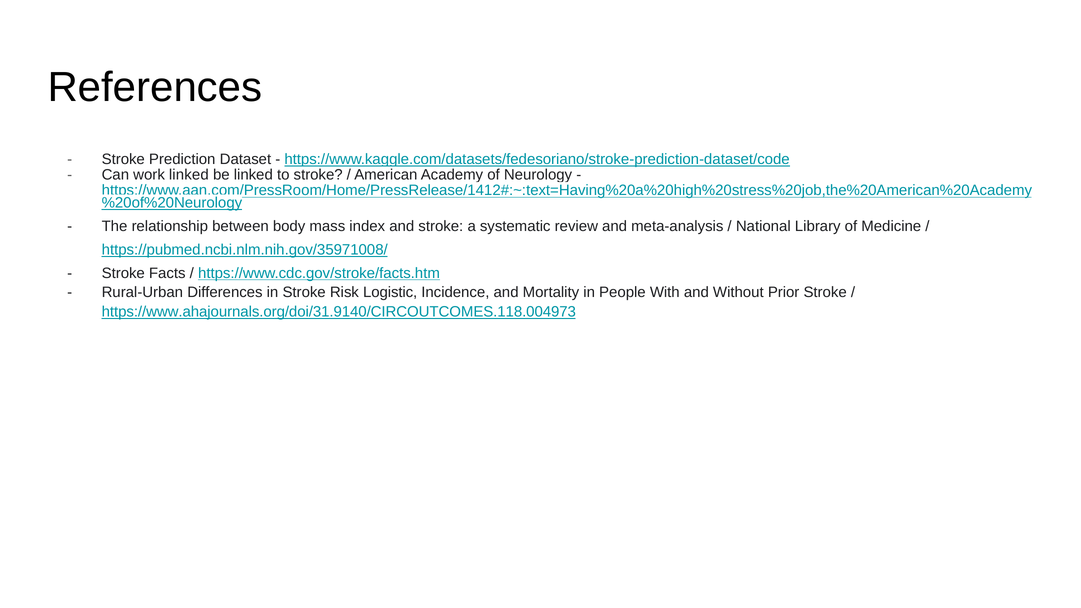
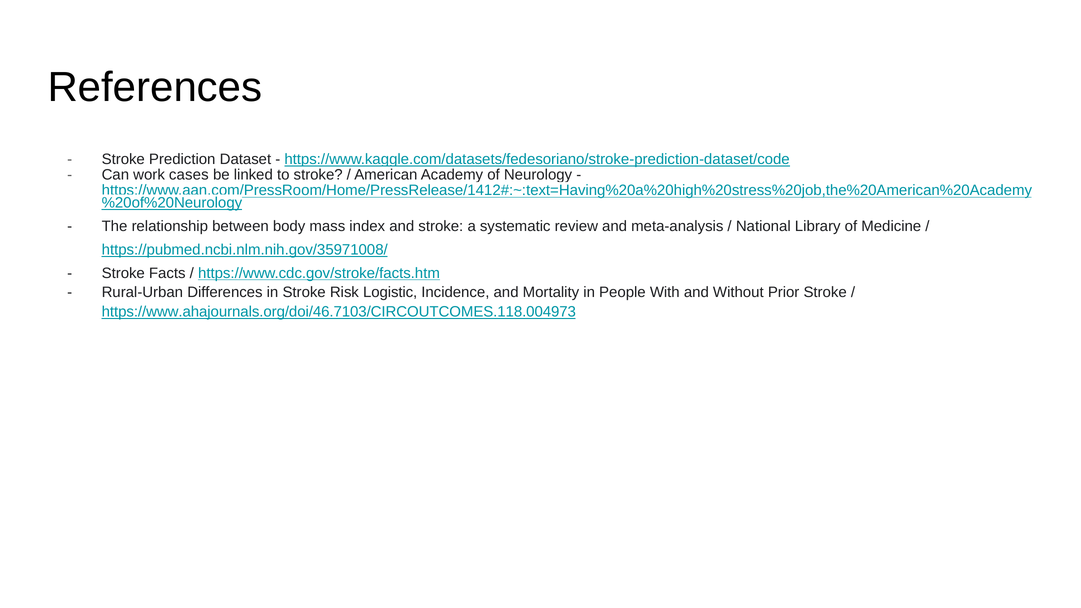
work linked: linked -> cases (189, 175)
https://www.ahajournals.org/doi/31.9140/CIRCOUTCOMES.118.004973: https://www.ahajournals.org/doi/31.9140/CIRCOUTCOMES.118.004973 -> https://www.ahajournals.org/doi/46.7103/CIRCOUTCOMES.118.004973 (339, 312)
